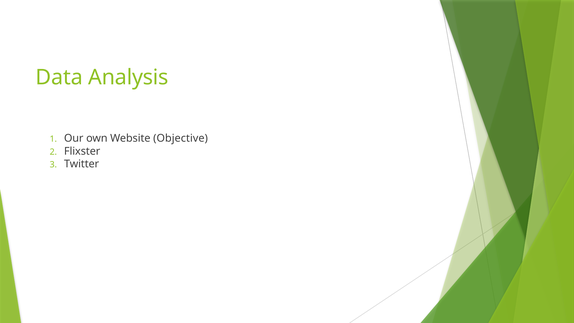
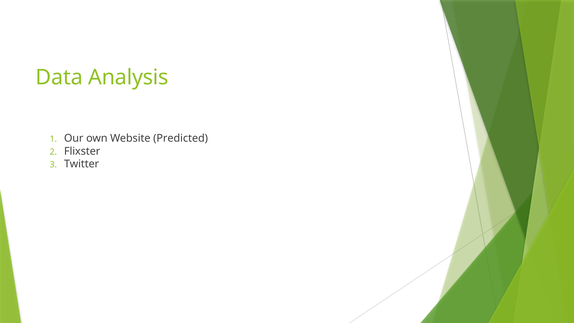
Objective: Objective -> Predicted (181, 138)
